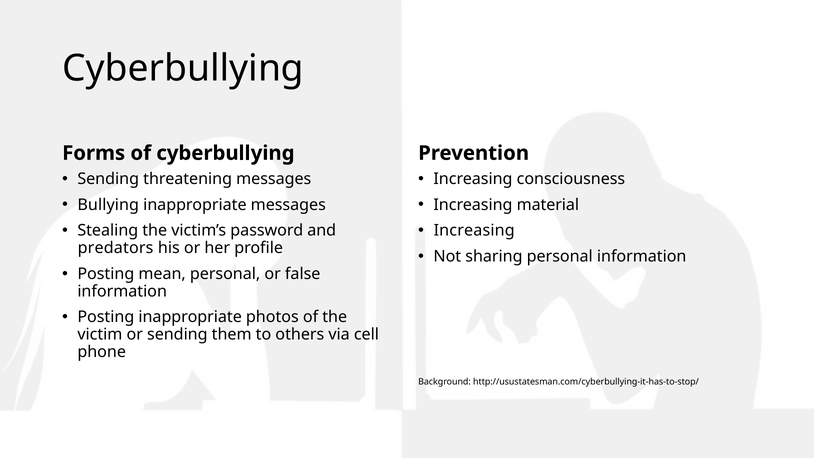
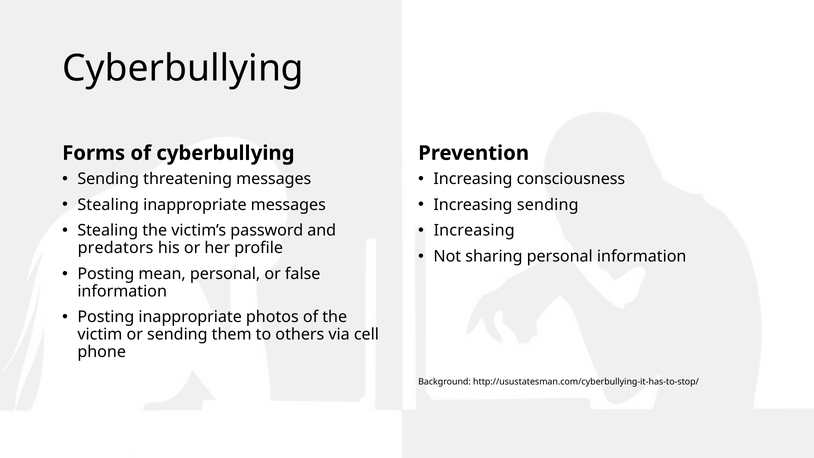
Bullying: Bullying -> Stealing (108, 205)
Increasing material: material -> sending (548, 205)
